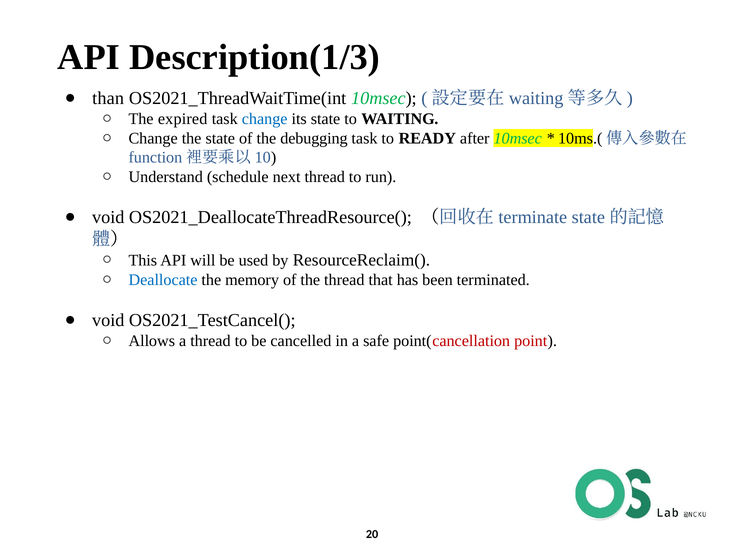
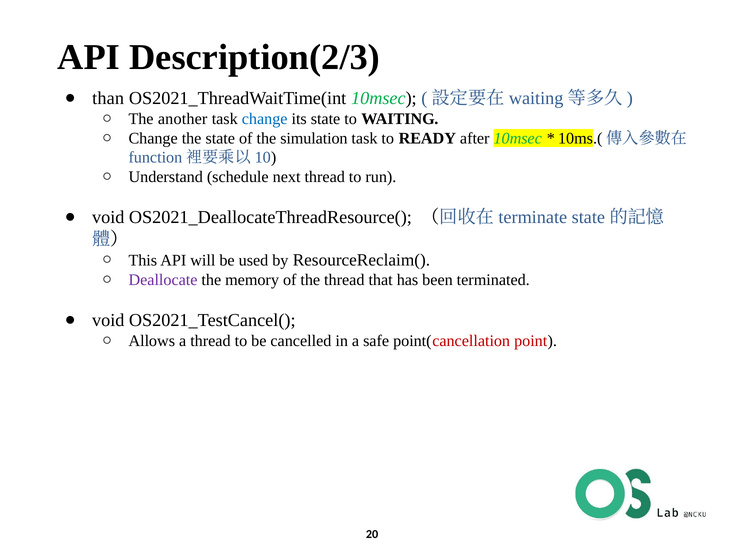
Description(1/3: Description(1/3 -> Description(2/3 (255, 57)
expired: expired -> another (183, 119)
debugging: debugging -> simulation (314, 138)
Deallocate colour: blue -> purple (163, 281)
